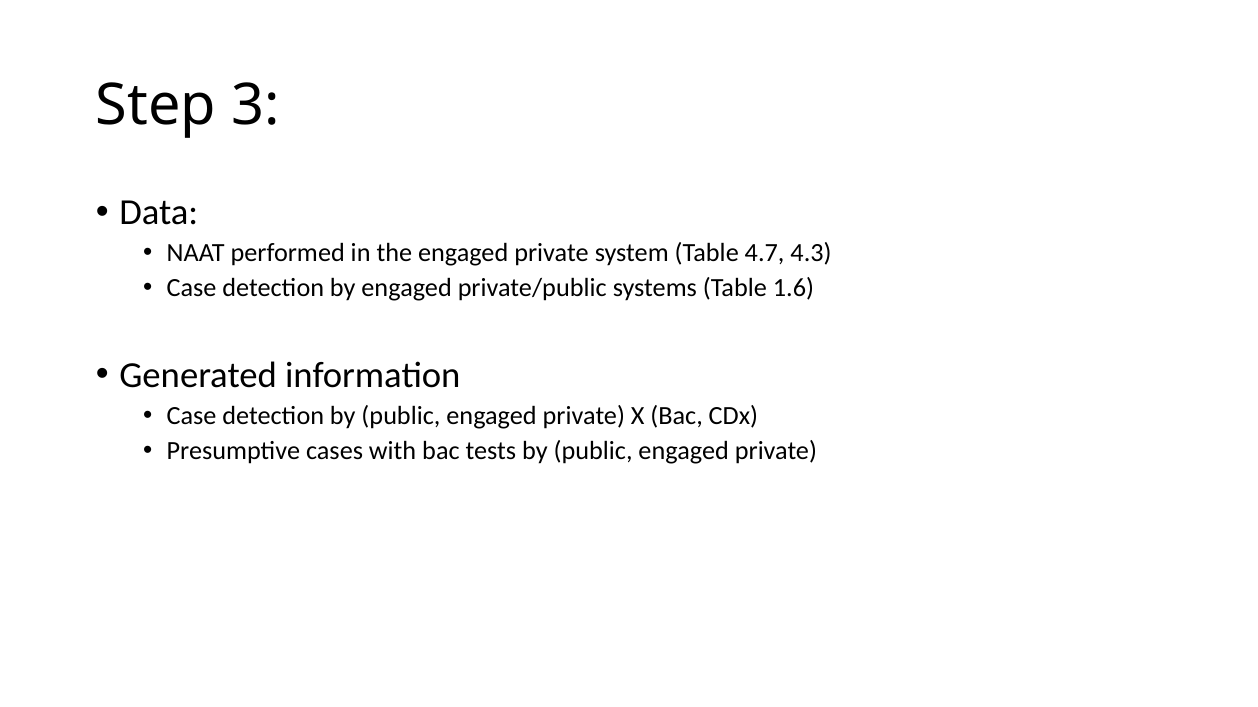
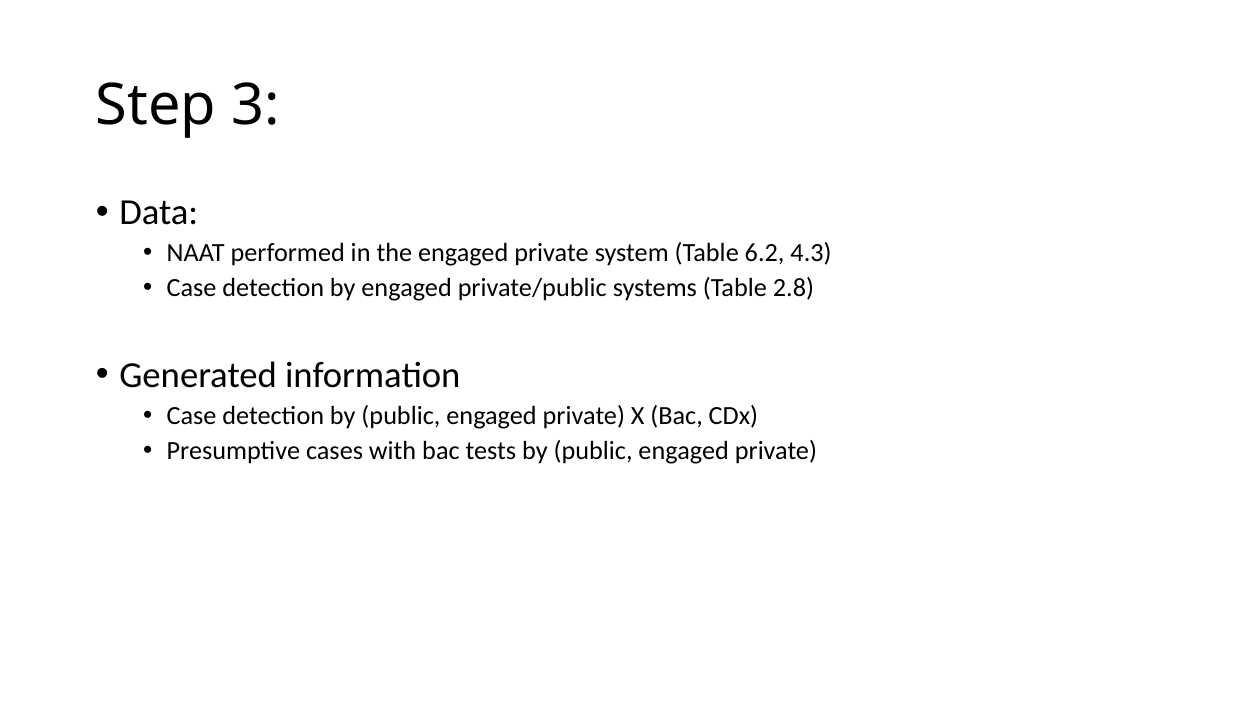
4.7: 4.7 -> 6.2 (765, 253)
1.6: 1.6 -> 2.8 (793, 288)
